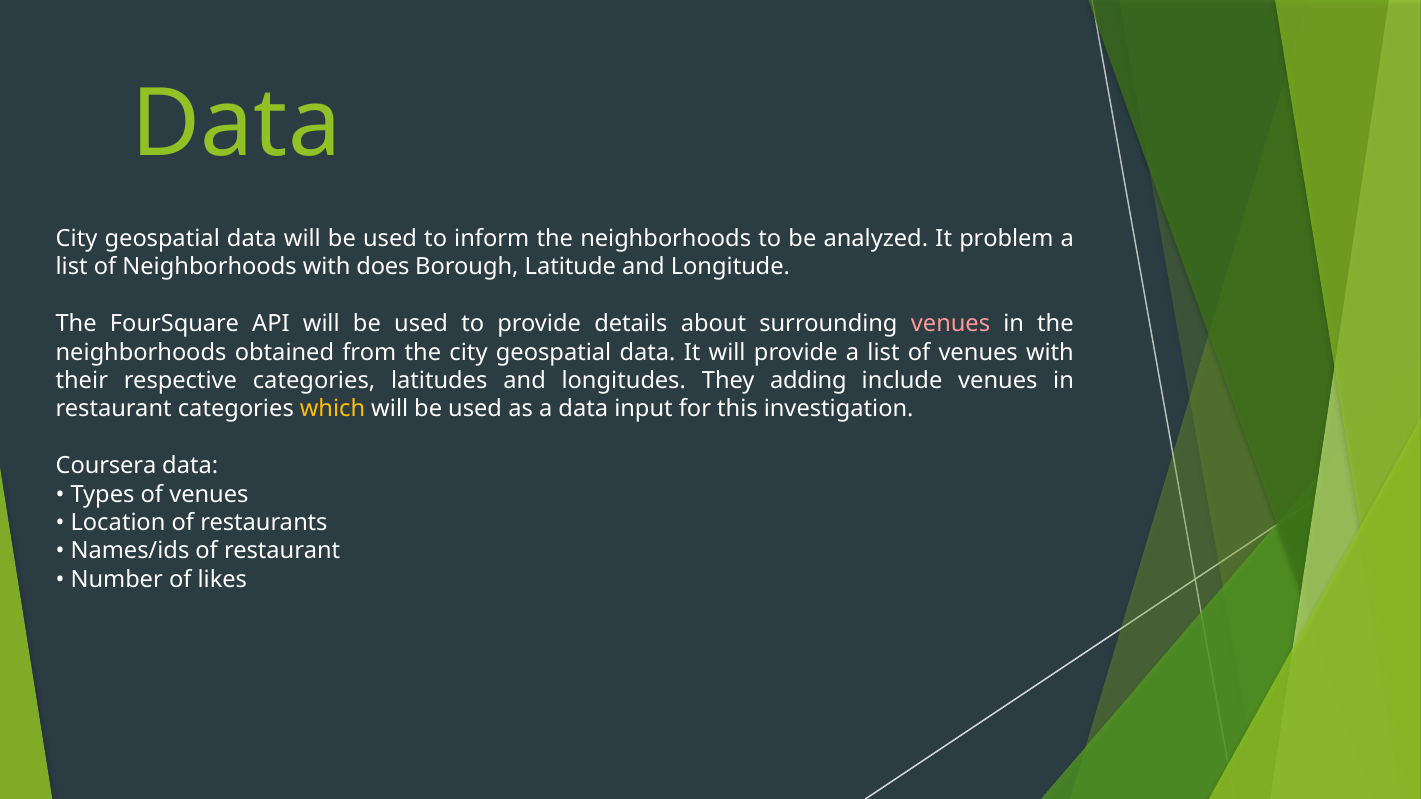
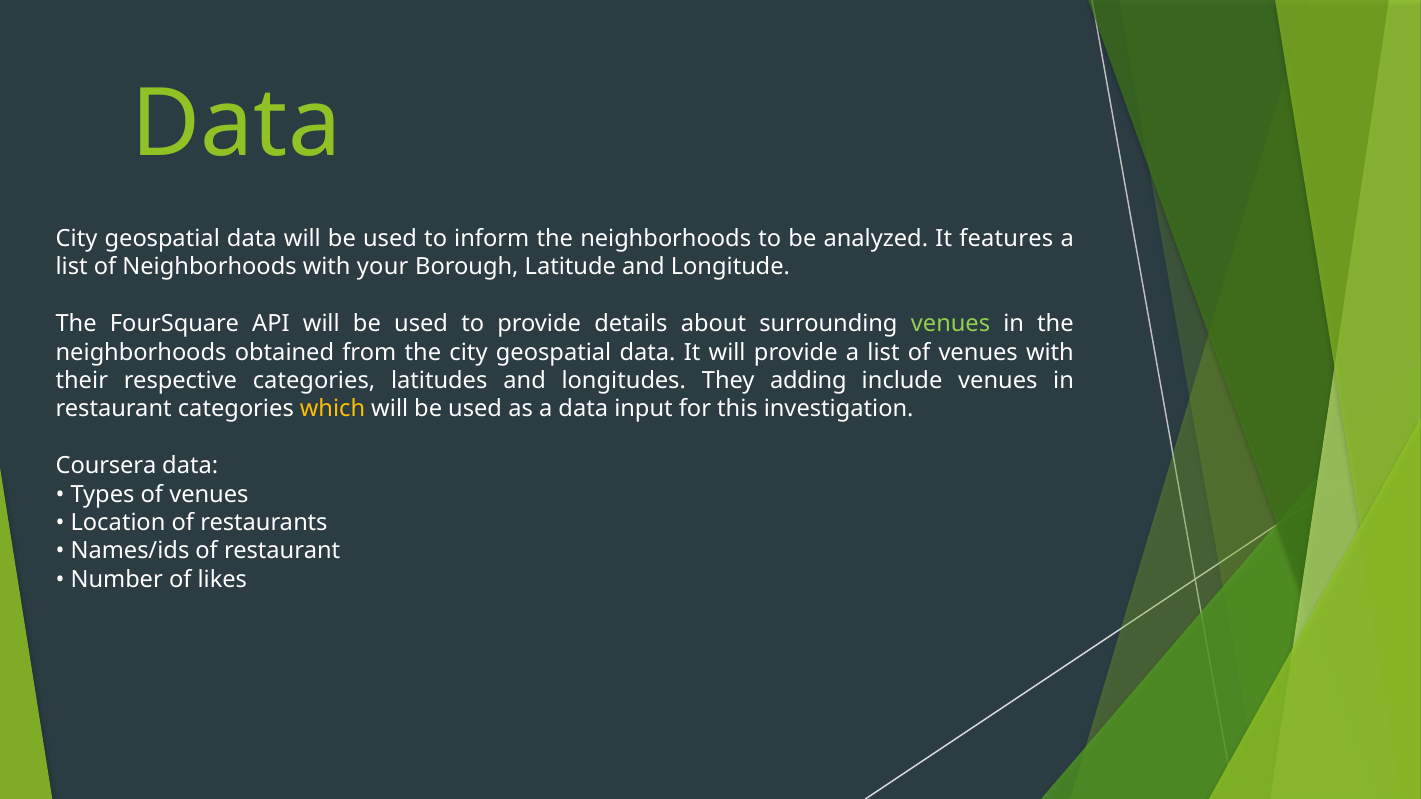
problem: problem -> features (1006, 239)
does: does -> your (383, 267)
venues colour: pink -> light green (951, 324)
